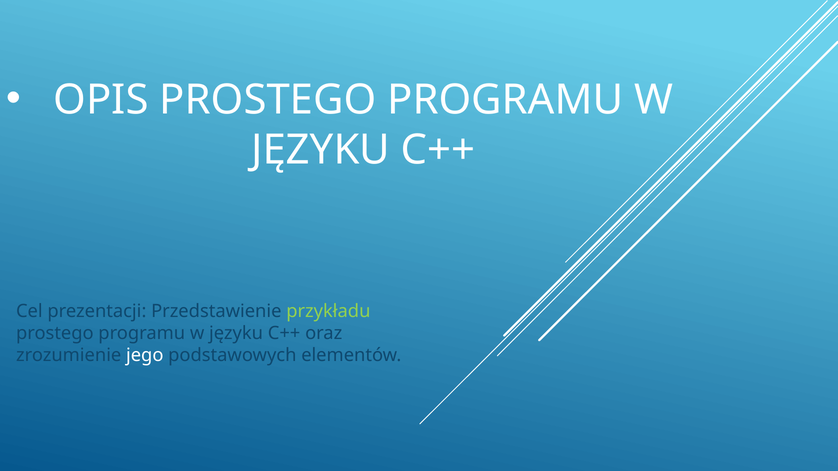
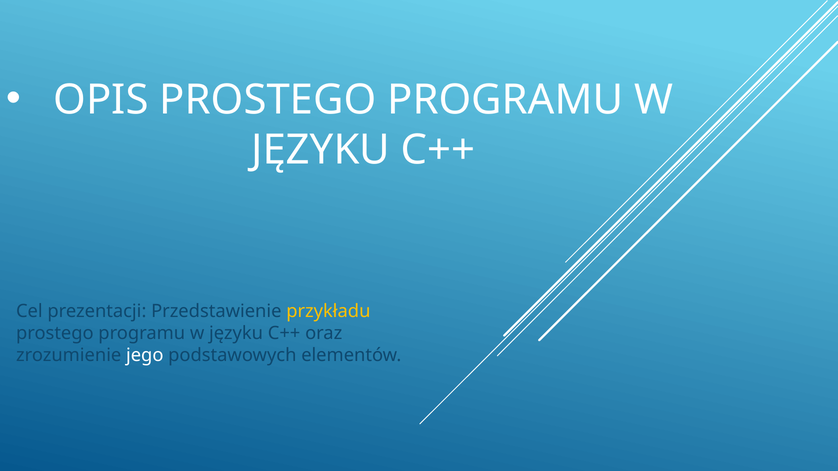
przykładu colour: light green -> yellow (328, 311)
